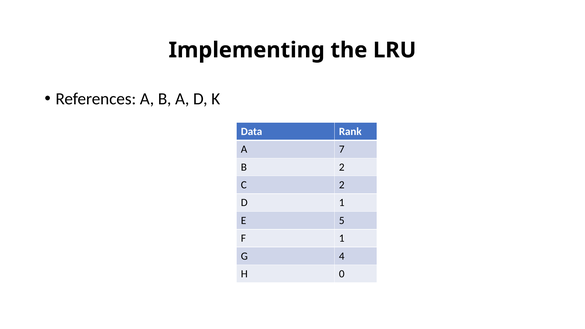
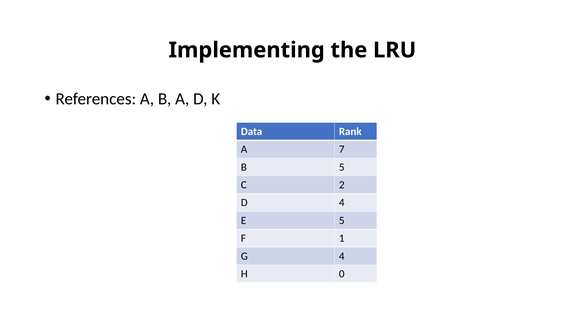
B 2: 2 -> 5 (342, 167)
D 1: 1 -> 4 (342, 203)
